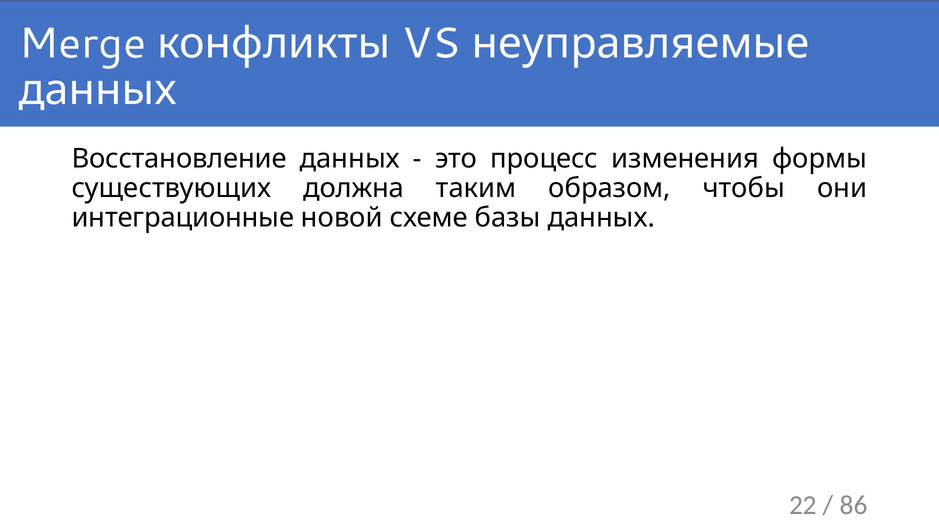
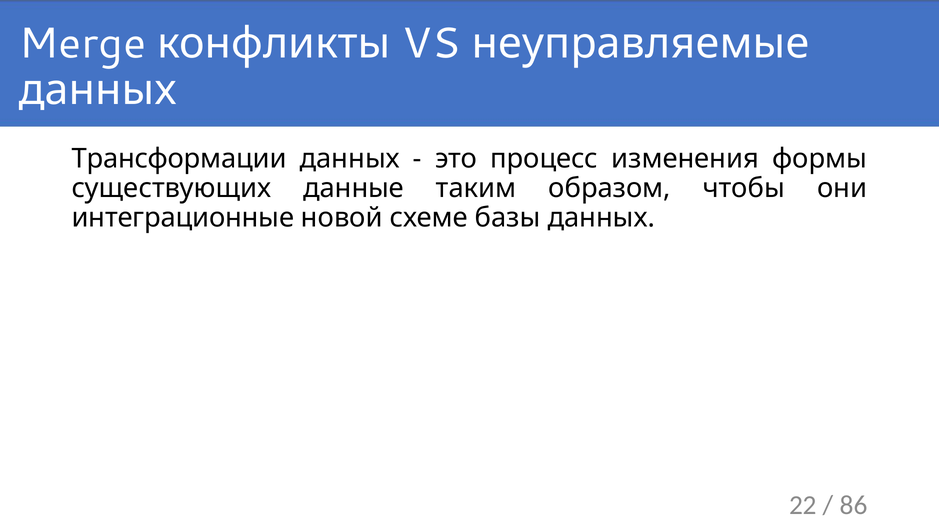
Восстановление: Восстановление -> Трансформации (179, 159)
должна: должна -> данные (354, 188)
